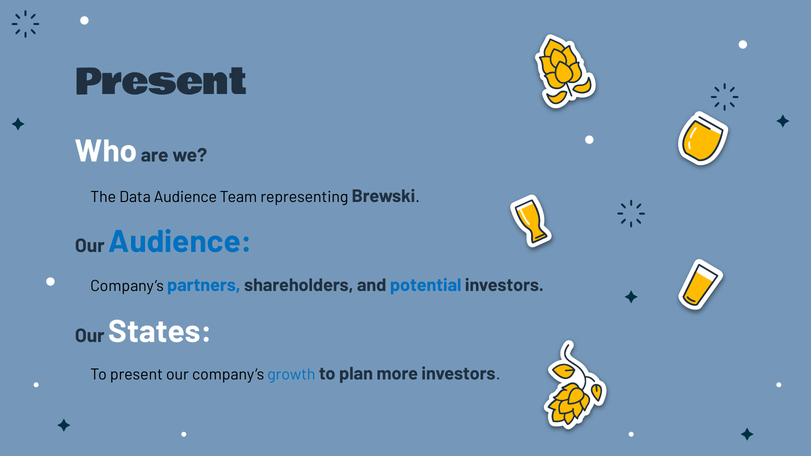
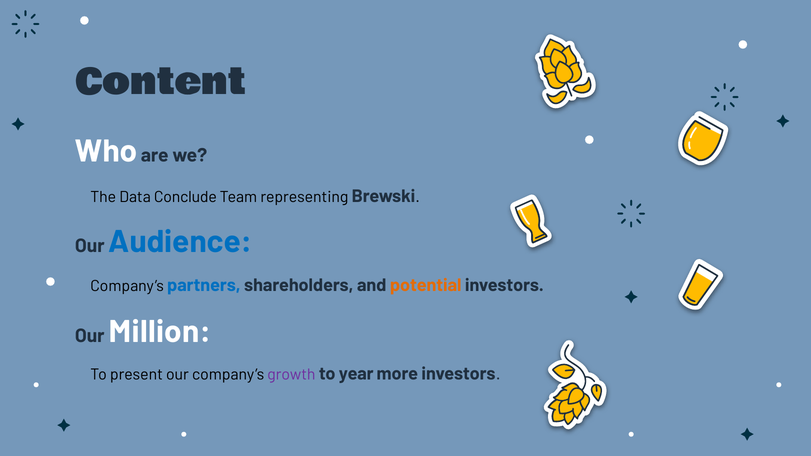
Present: Present -> Content (161, 82)
Data Audience: Audience -> Conclude (185, 197)
potential colour: blue -> orange (426, 285)
States: States -> Million (160, 332)
growth colour: blue -> purple (291, 375)
plan: plan -> year (356, 374)
